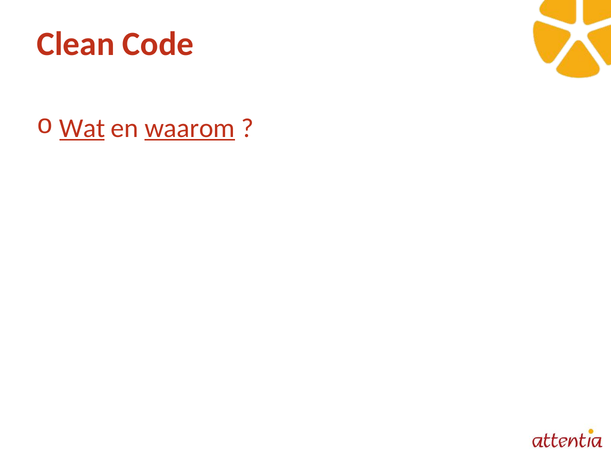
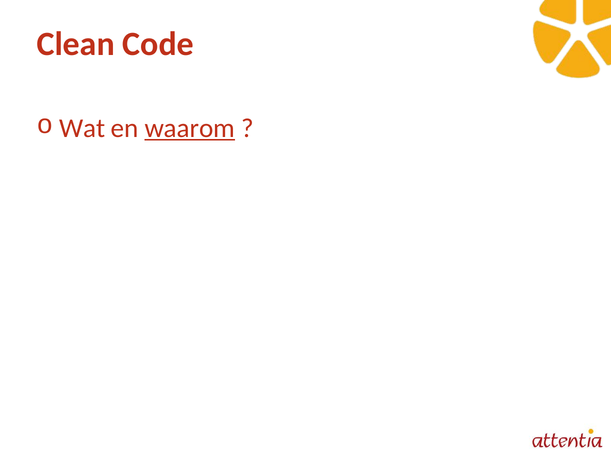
Wat underline: present -> none (82, 128)
